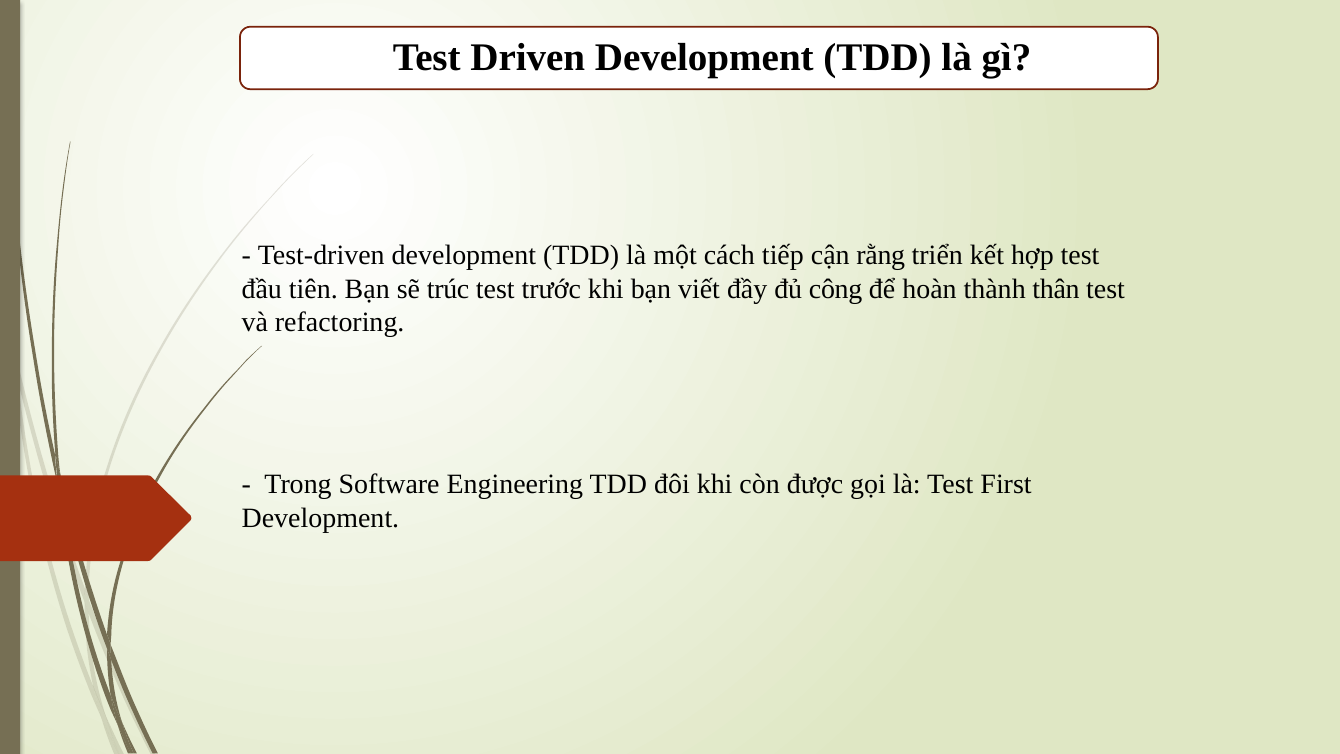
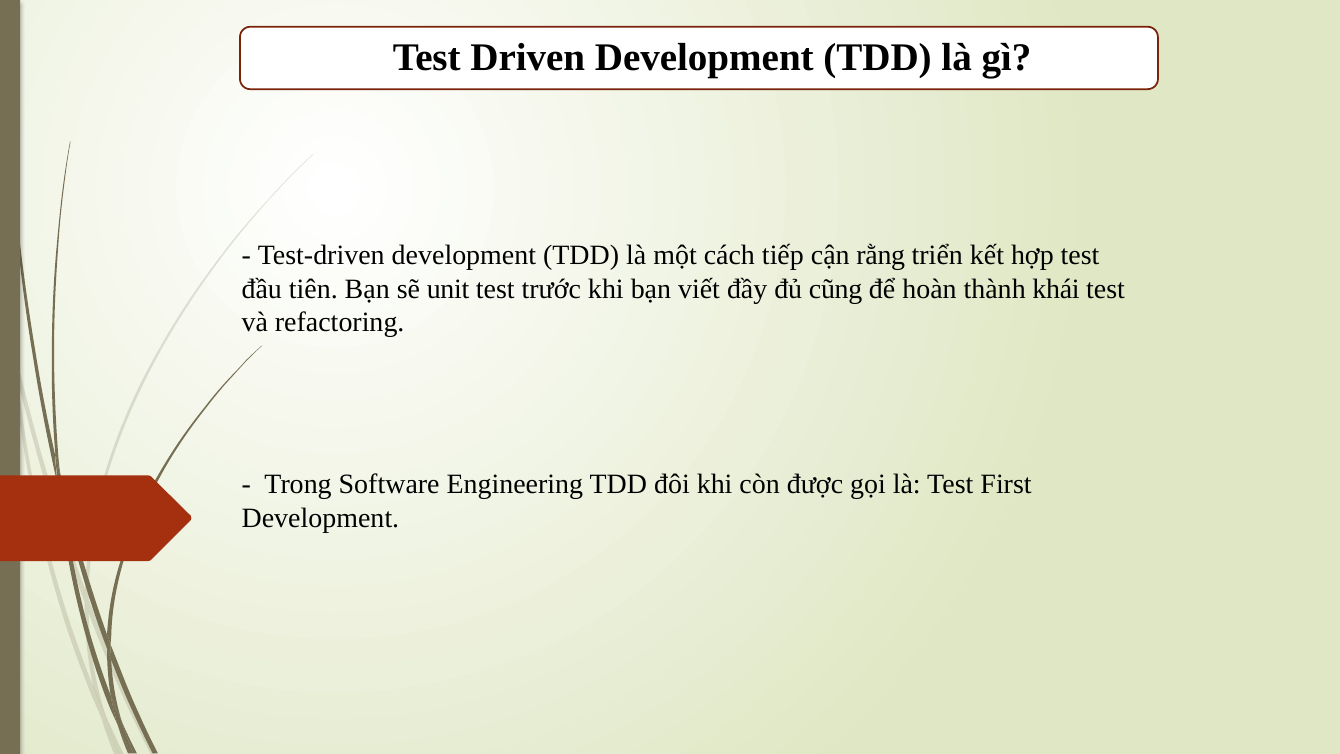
trúc: trúc -> unit (448, 289)
công: công -> cũng (836, 289)
thân: thân -> khái (1056, 289)
